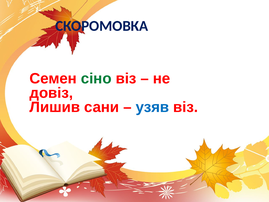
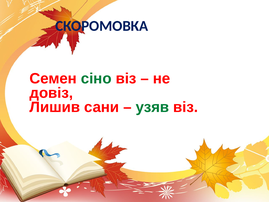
узяв colour: blue -> green (152, 107)
